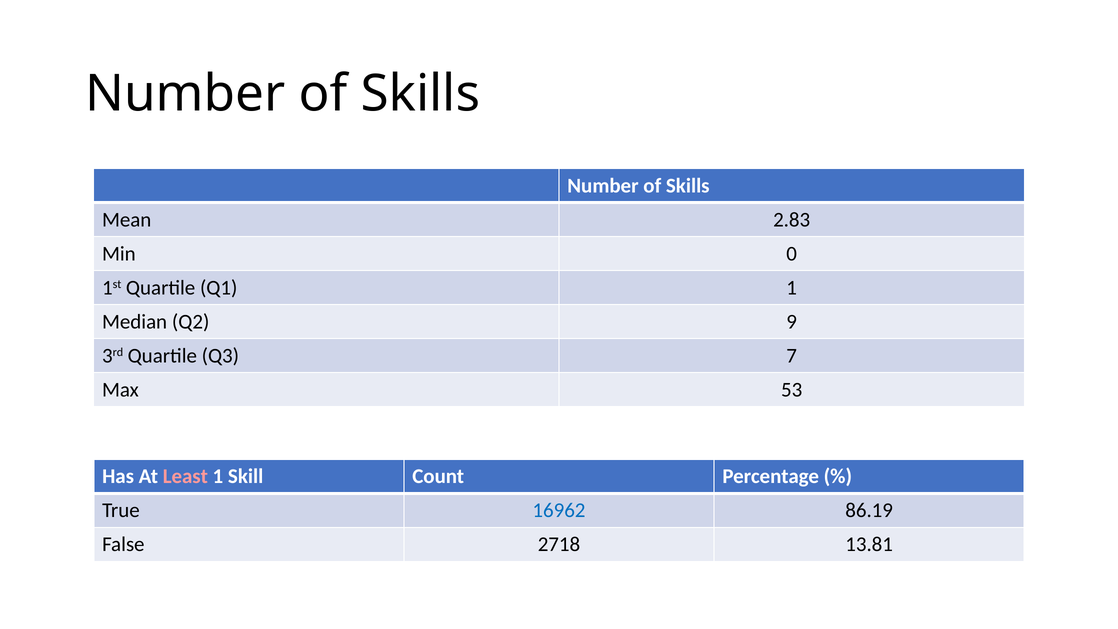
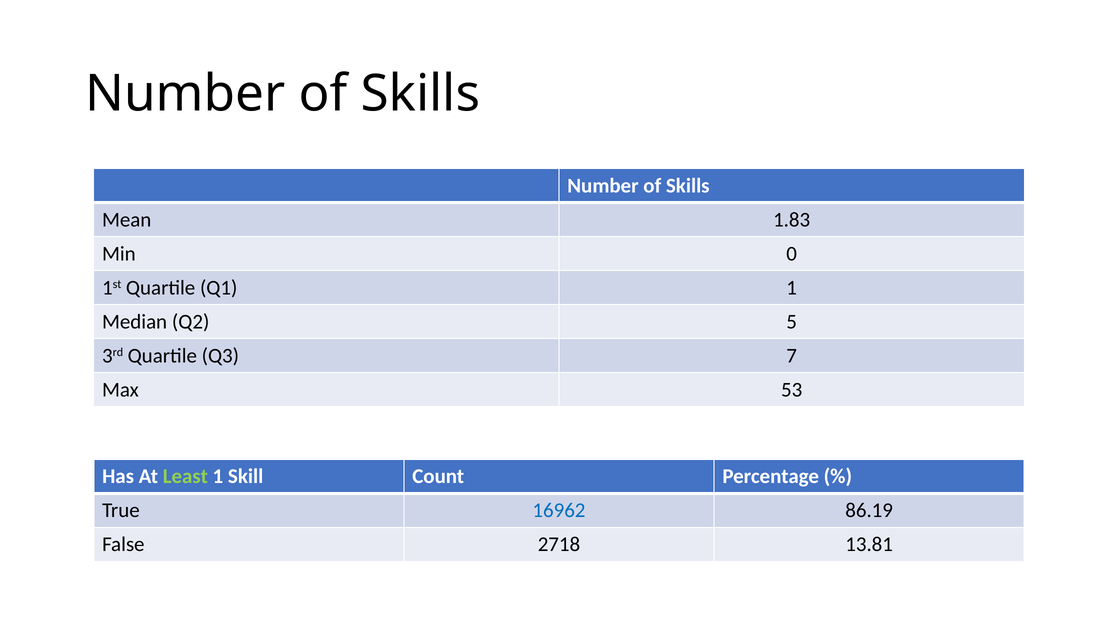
2.83: 2.83 -> 1.83 (792, 220)
9: 9 -> 5 (792, 322)
Least colour: pink -> light green (185, 476)
